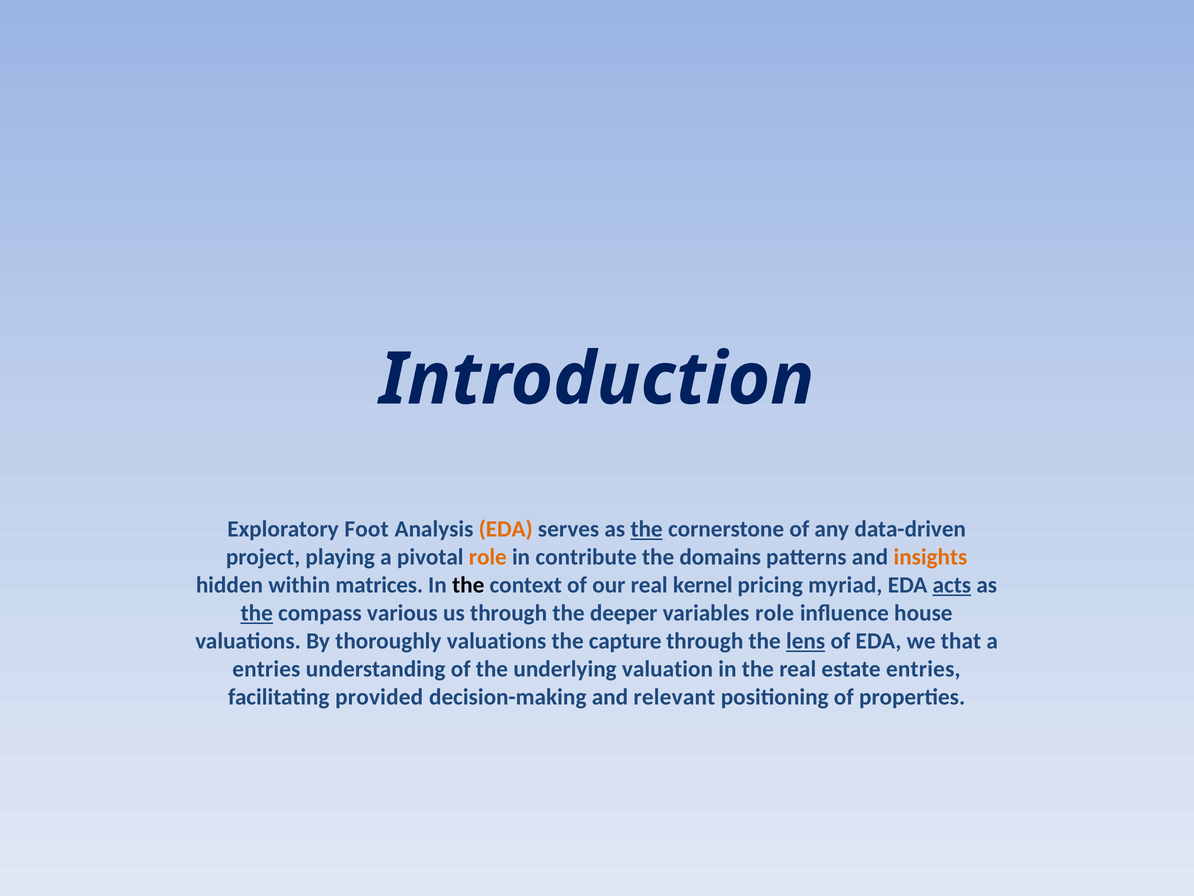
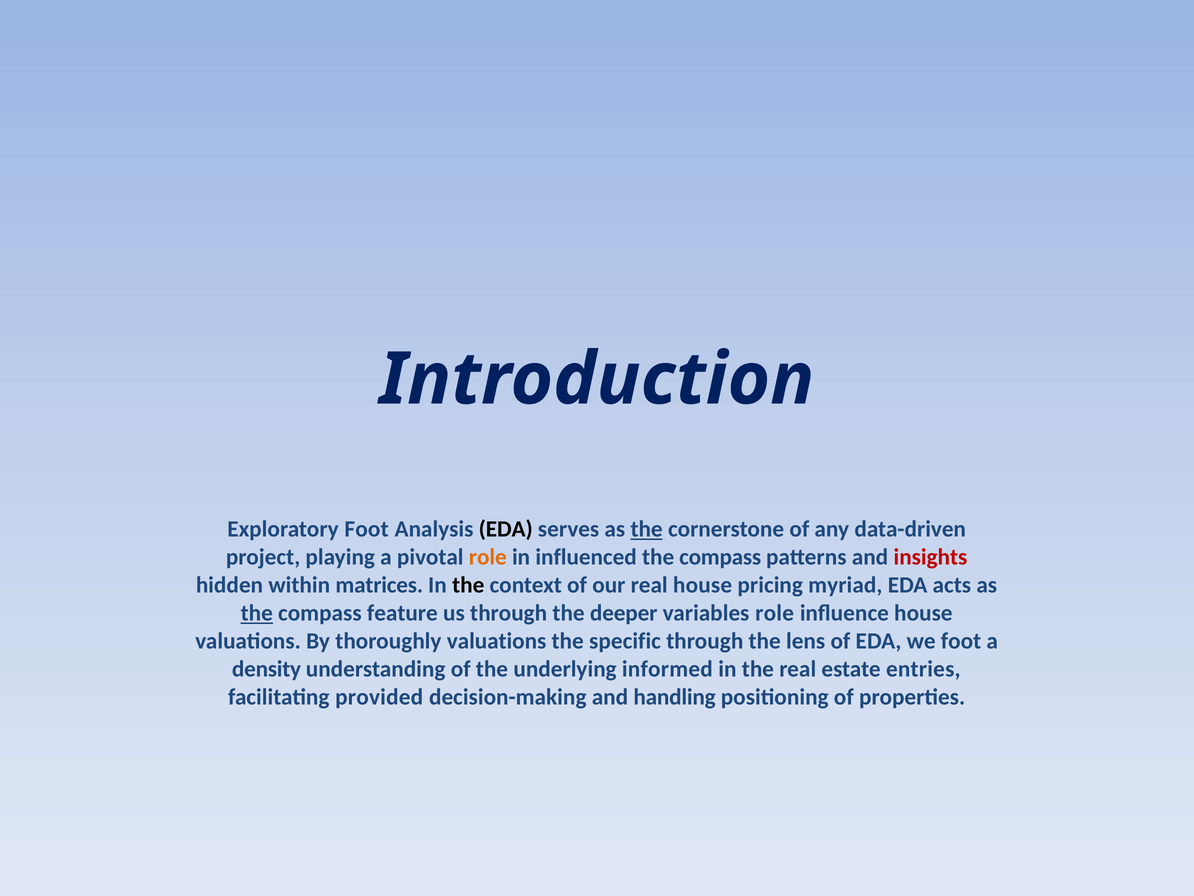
EDA colour: orange -> black (506, 529)
contribute: contribute -> influenced (586, 557)
domains: domains -> compass (720, 557)
insights colour: orange -> red (930, 557)
real kernel: kernel -> house (703, 585)
acts underline: present -> none (952, 585)
various: various -> feature (402, 613)
capture: capture -> specific (625, 641)
lens underline: present -> none (806, 641)
we that: that -> foot (961, 641)
entries: entries -> density (267, 669)
valuation: valuation -> informed (667, 669)
relevant: relevant -> handling (675, 697)
